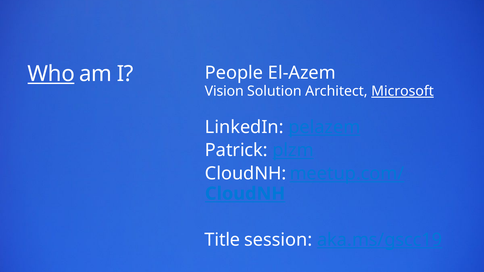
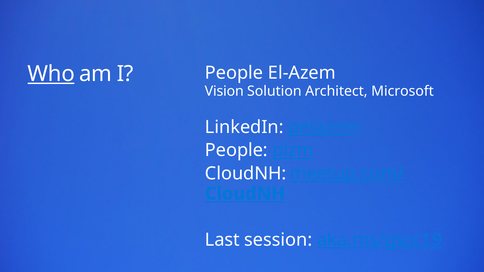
Microsoft underline: present -> none (403, 91)
Patrick: Patrick -> People (236, 150)
Title: Title -> Last (222, 240)
